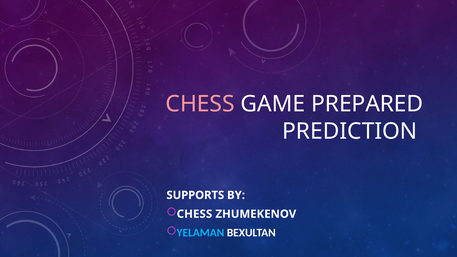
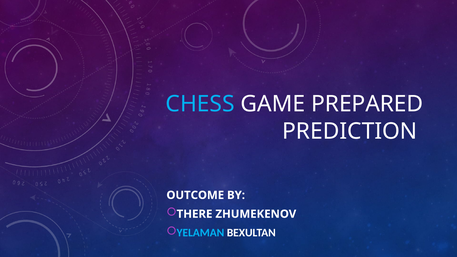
CHESS colour: pink -> light blue (200, 104)
SUPPORTS: SUPPORTS -> OUTCOME (195, 195)
CHESS: CHESS -> THERE (195, 214)
